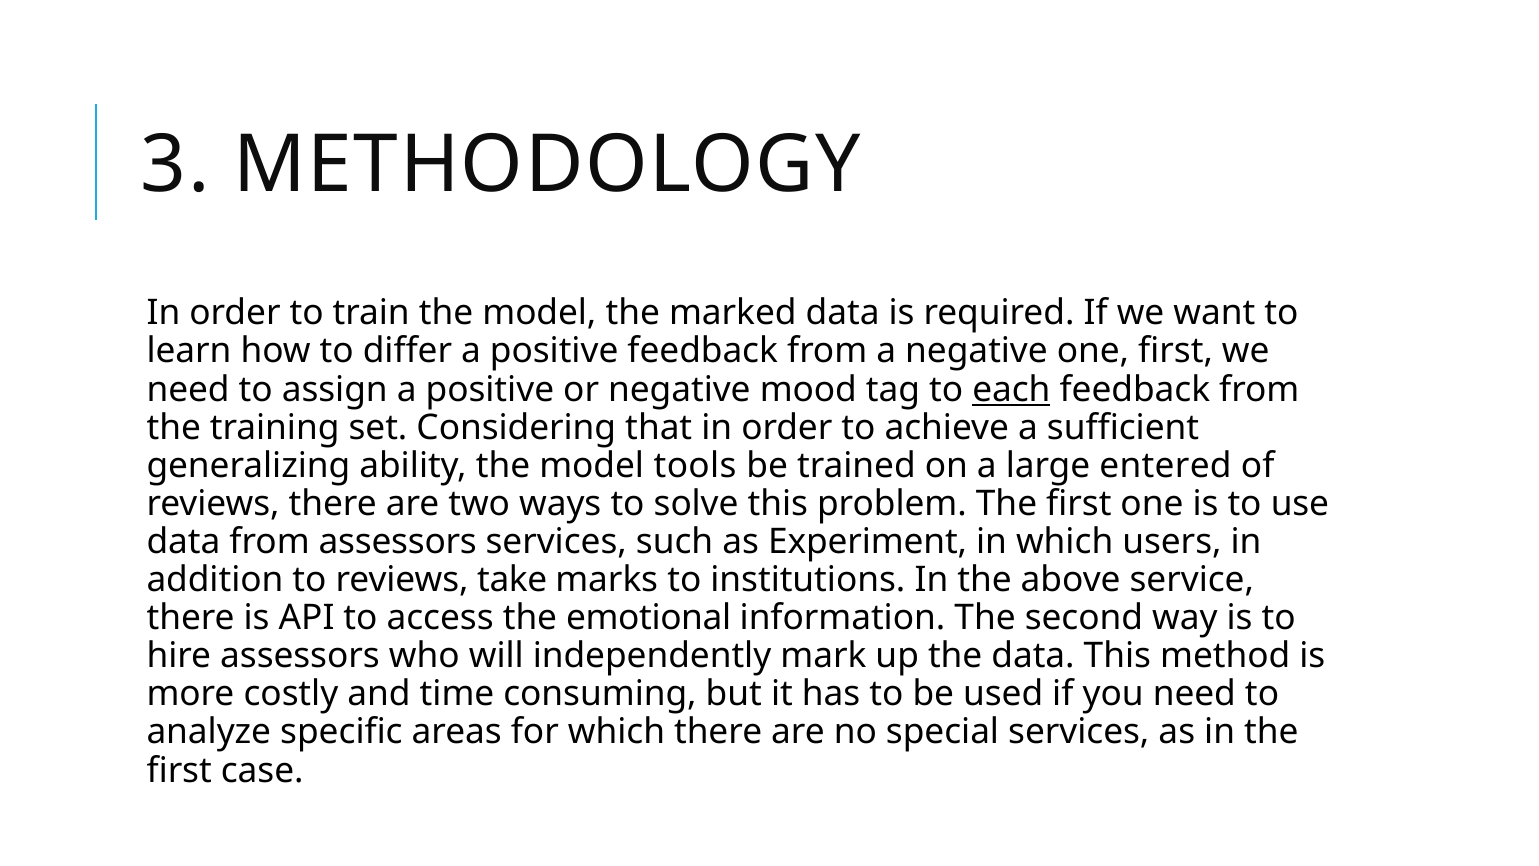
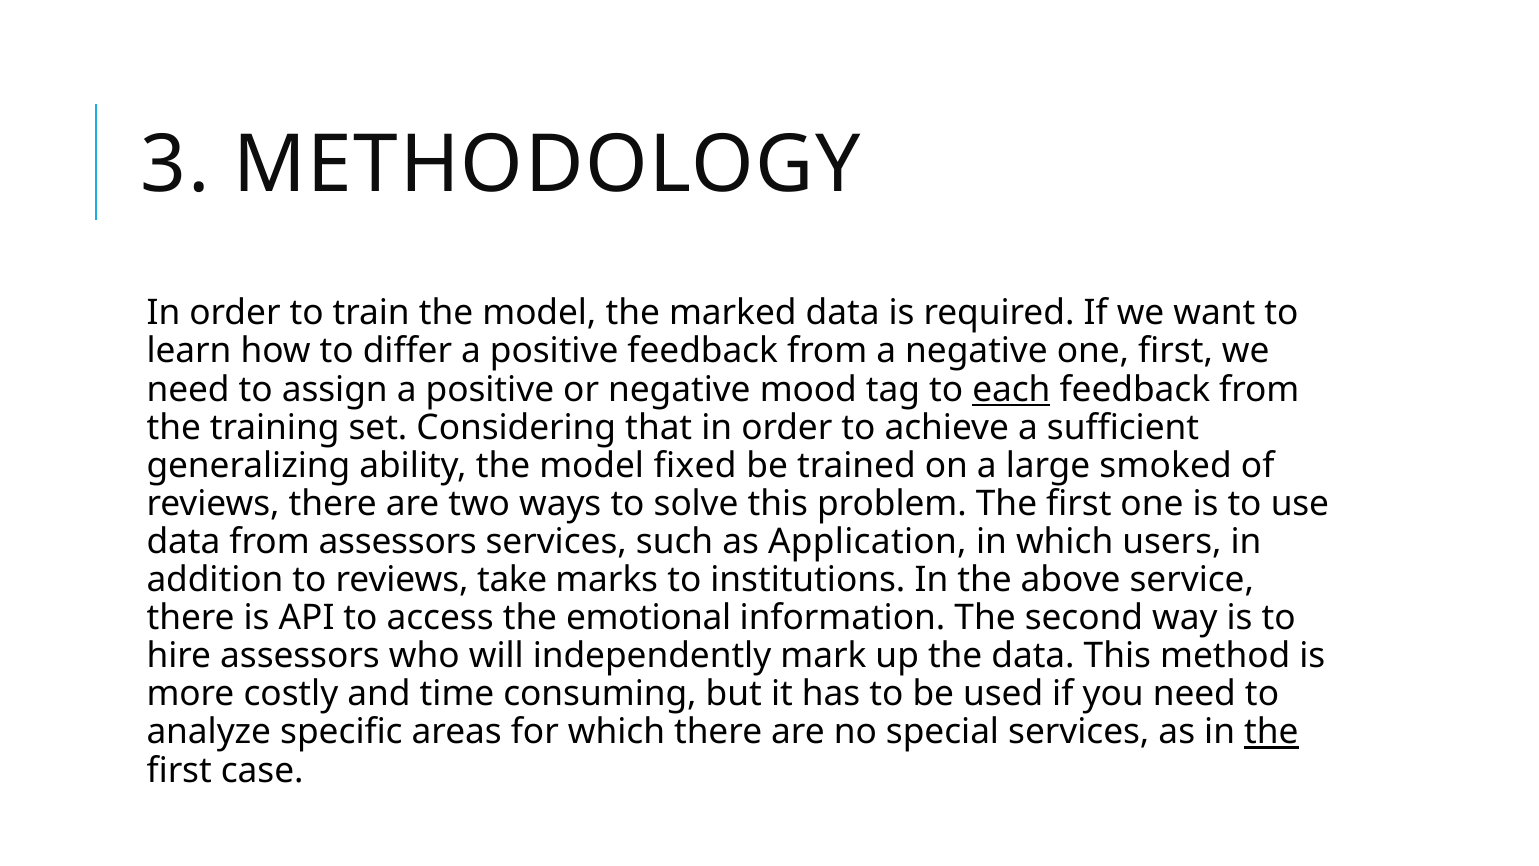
tools: tools -> fixed (695, 465)
entered: entered -> smoked (1166, 465)
Experiment: Experiment -> Application (867, 542)
the underline: none -> present (1271, 732)
